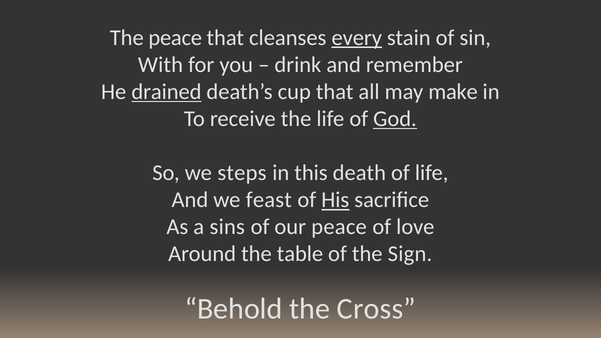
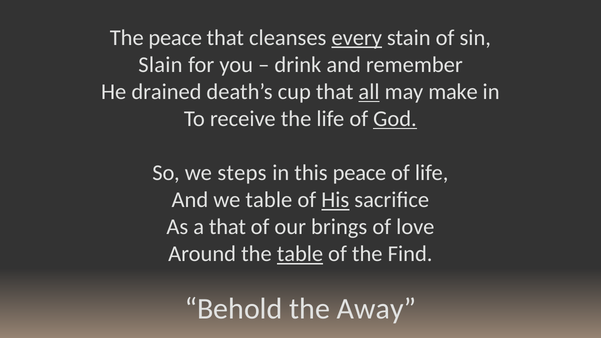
With: With -> Slain (160, 65)
drained underline: present -> none (166, 92)
all underline: none -> present (369, 92)
this death: death -> peace (359, 173)
we feast: feast -> table (269, 200)
a sins: sins -> that (227, 227)
our peace: peace -> brings (339, 227)
table underline: none -> present (300, 254)
Sign: Sign -> Find (410, 254)
Cross: Cross -> Away (377, 309)
